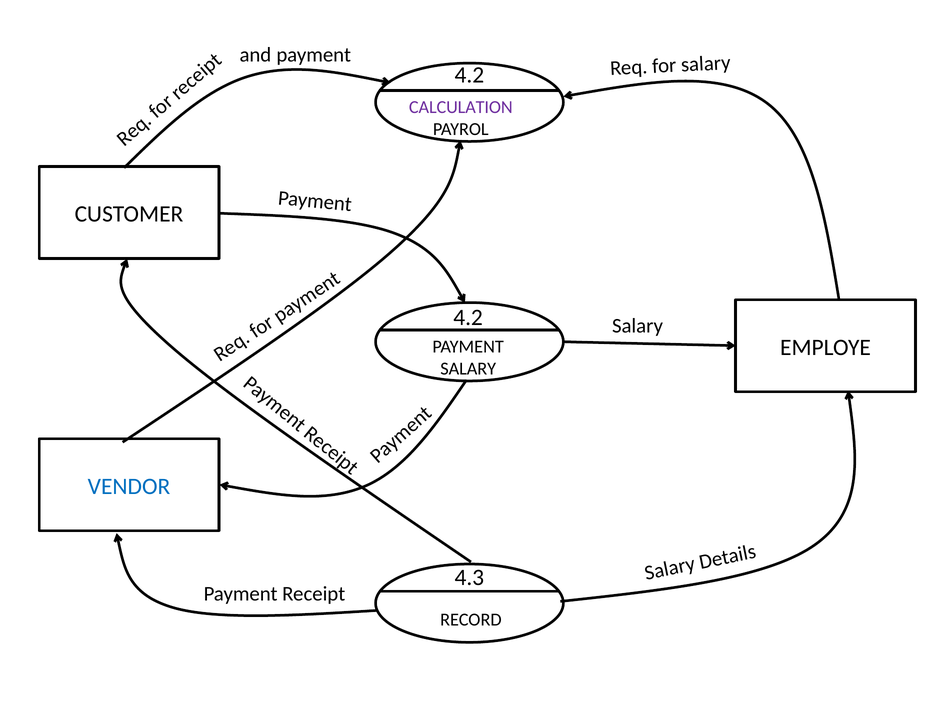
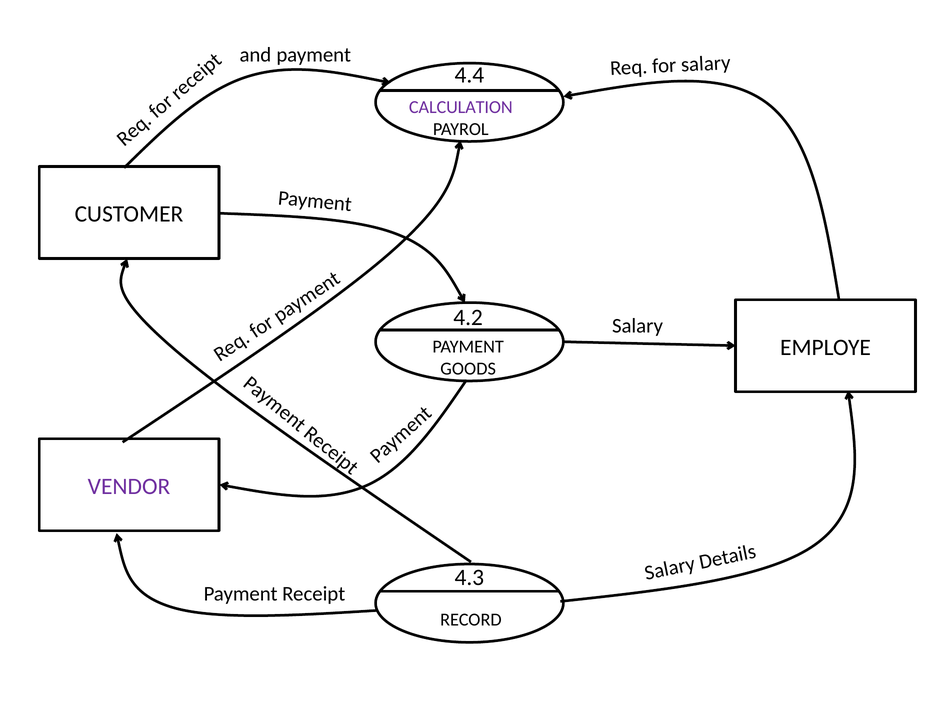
4.2: 4.2 -> 4.4 (469, 75)
SALARY: SALARY -> GOODS (468, 368)
VENDOR colour: blue -> purple (129, 486)
